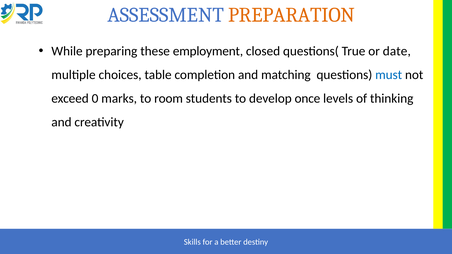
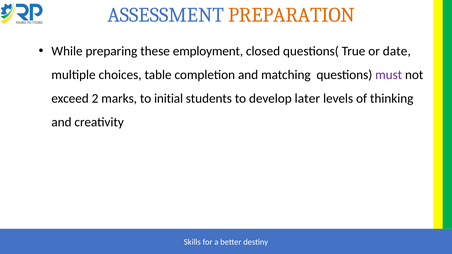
must colour: blue -> purple (389, 75)
0: 0 -> 2 (95, 99)
room: room -> initial (169, 99)
once: once -> later (307, 99)
